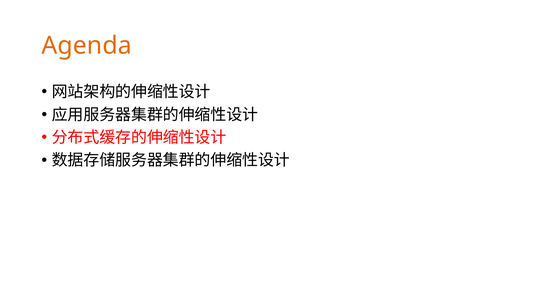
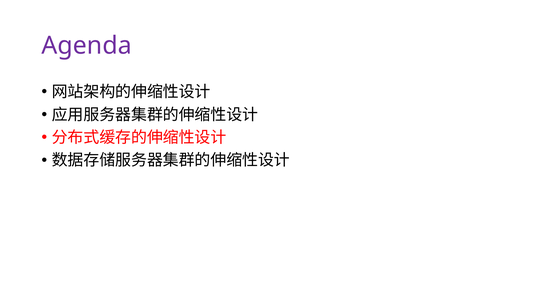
Agenda colour: orange -> purple (87, 46)
